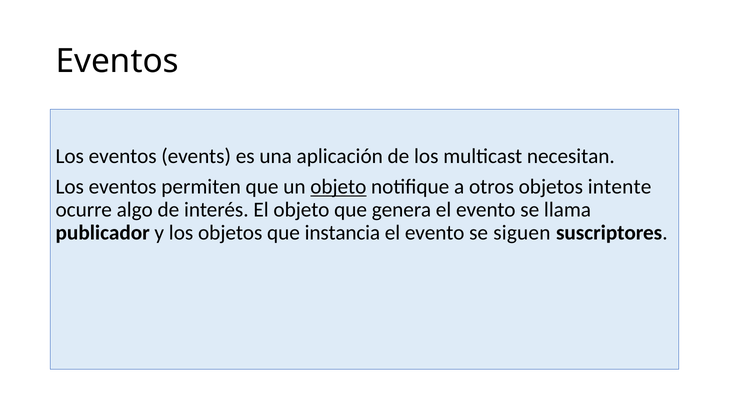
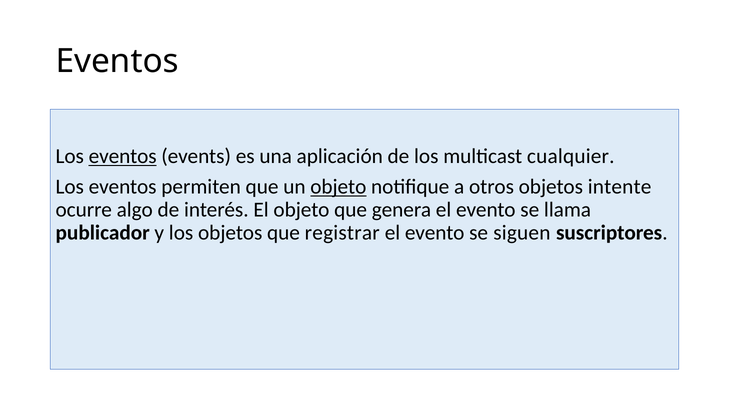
eventos underline: none -> present (123, 156)
necesitan: necesitan -> cualquier (571, 156)
instancia: instancia -> registrar (342, 233)
